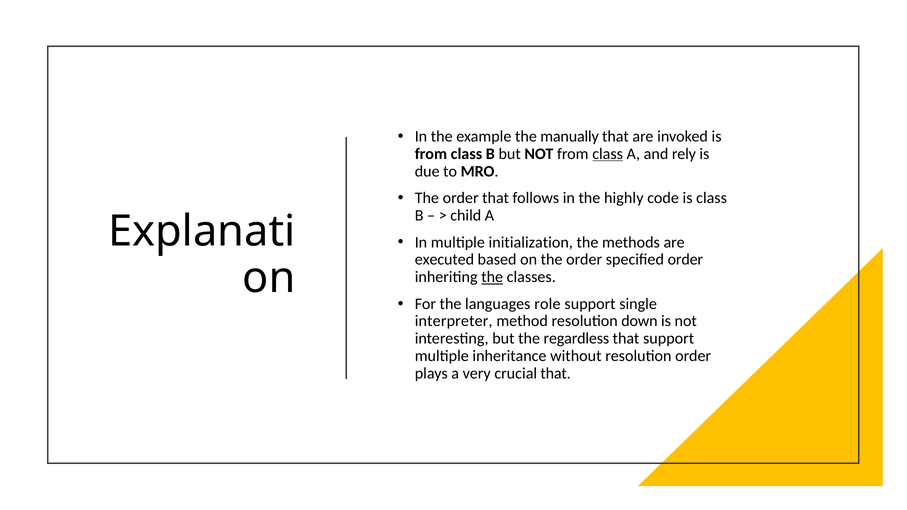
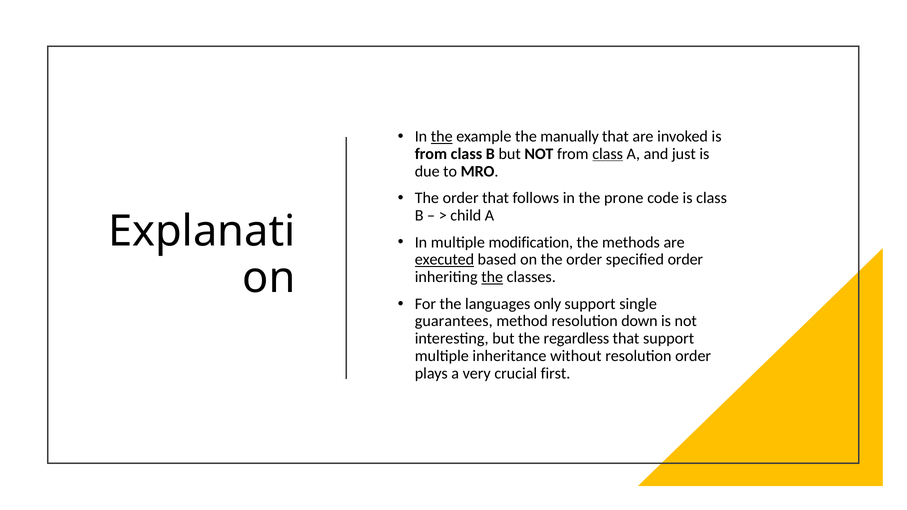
the underline: none -> present (442, 137)
rely: rely -> just (684, 154)
highly: highly -> prone (624, 198)
initialization: initialization -> modification (531, 242)
executed underline: none -> present (444, 260)
role: role -> only (548, 304)
interpreter: interpreter -> guarantees (454, 321)
crucial that: that -> first (556, 373)
